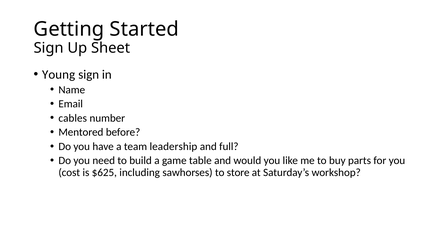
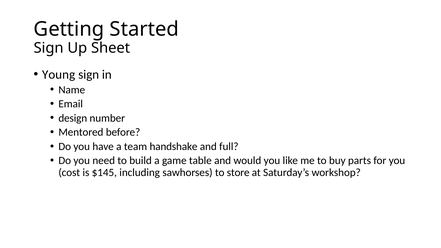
cables: cables -> design (73, 118)
leadership: leadership -> handshake (174, 147)
$625: $625 -> $145 (104, 173)
